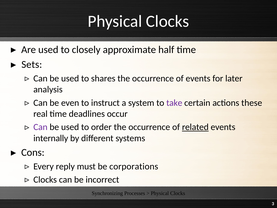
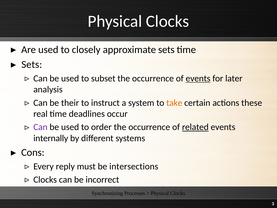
approximate half: half -> sets (166, 50)
shares: shares -> subset (103, 78)
events underline: none -> present (198, 78)
even: even -> their (70, 103)
take colour: purple -> orange (174, 103)
corporations: corporations -> intersections (134, 166)
